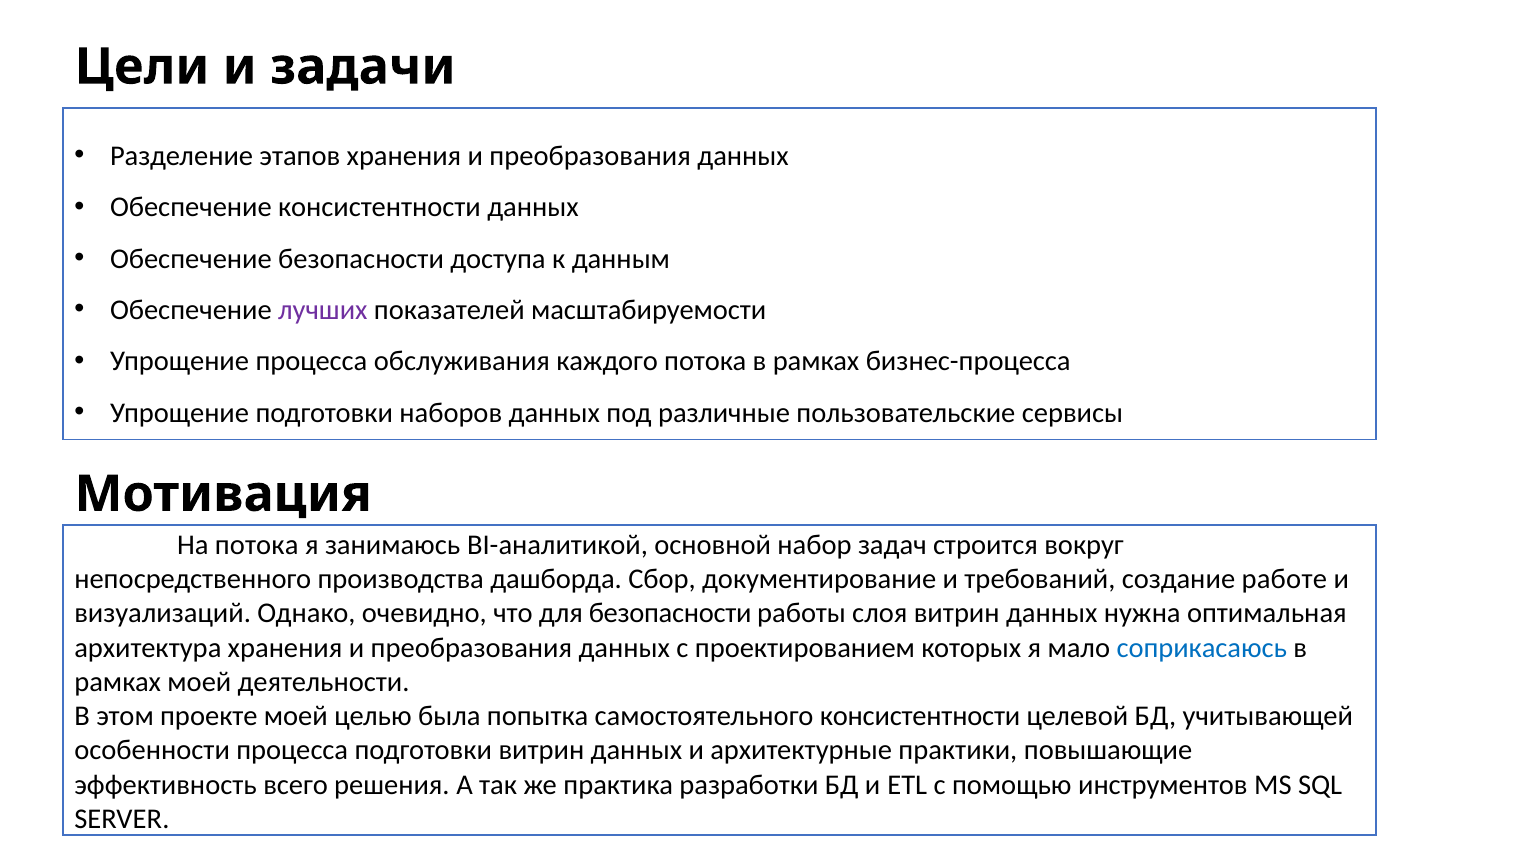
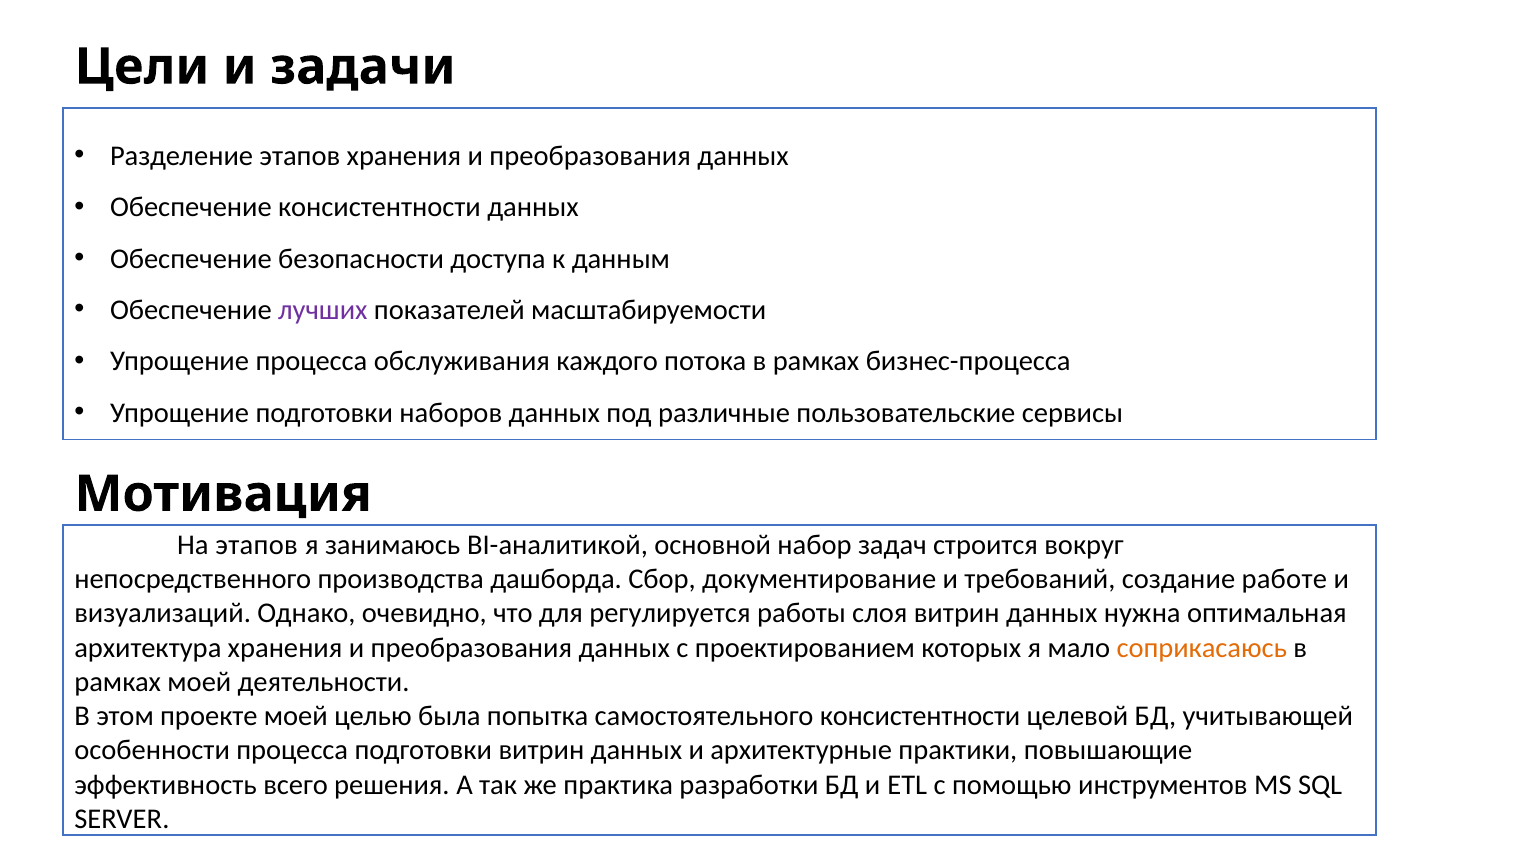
На потока: потока -> этапов (257, 545)
для безопасности: безопасности -> регулируется (670, 614)
соприкасаюсь colour: blue -> orange (1202, 648)
